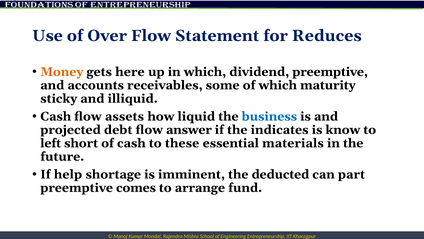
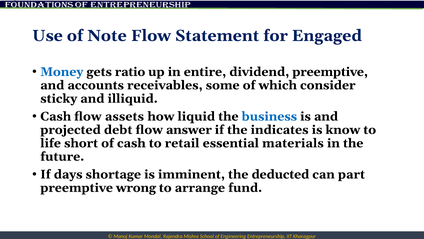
Over: Over -> Note (107, 36)
Reduces: Reduces -> Engaged (327, 36)
Money colour: orange -> blue (62, 72)
here: here -> ratio (130, 72)
in which: which -> entire (205, 72)
maturity: maturity -> consider (328, 85)
left: left -> life (51, 143)
these: these -> retail (182, 143)
help: help -> days (68, 174)
comes: comes -> wrong (136, 187)
